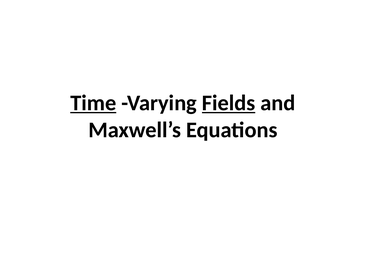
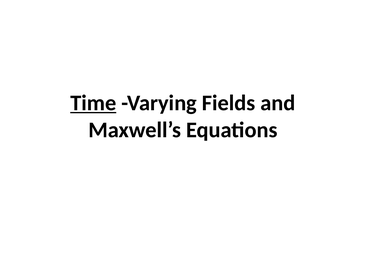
Fields underline: present -> none (229, 103)
